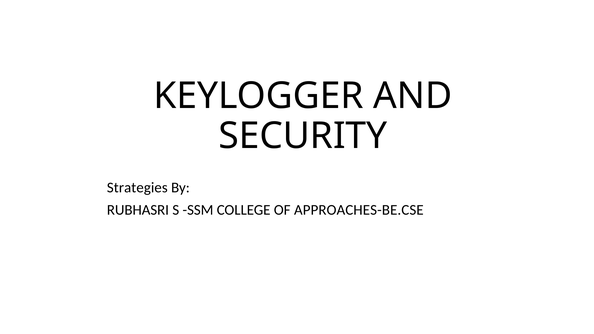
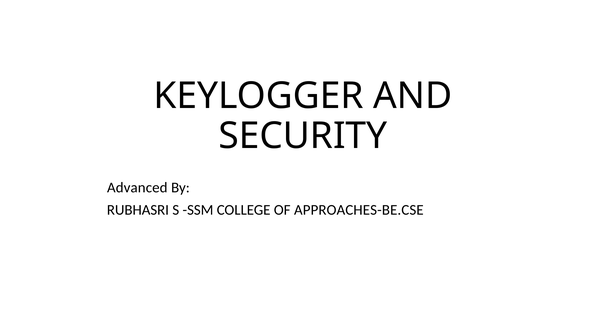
Strategies: Strategies -> Advanced (137, 188)
